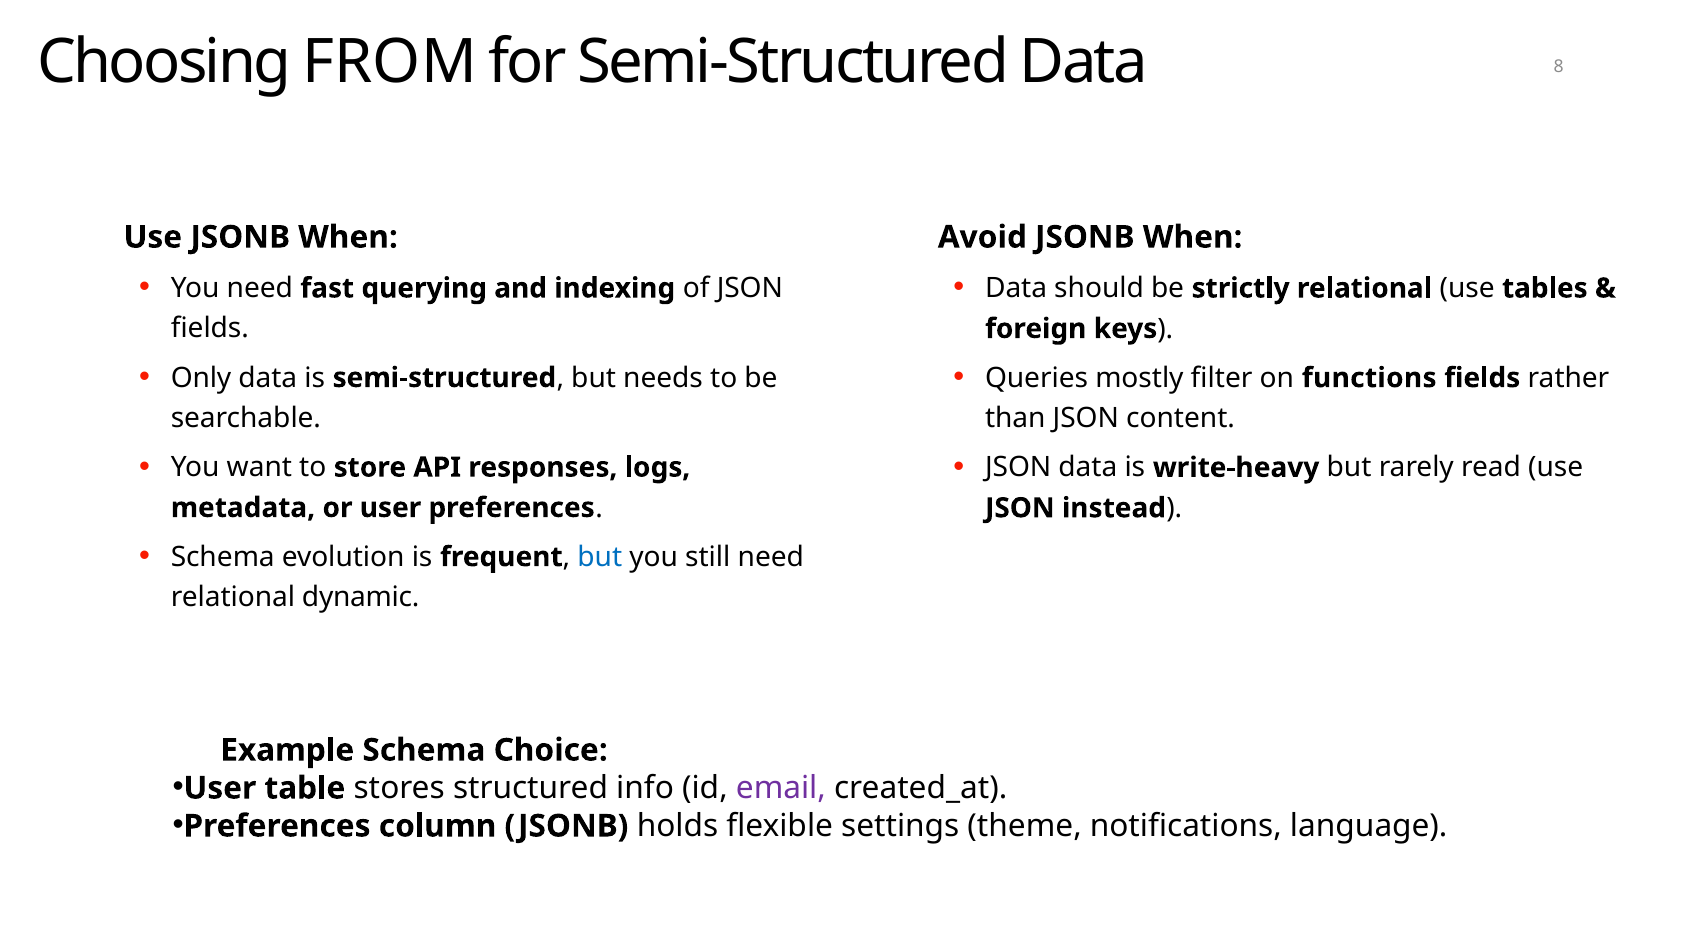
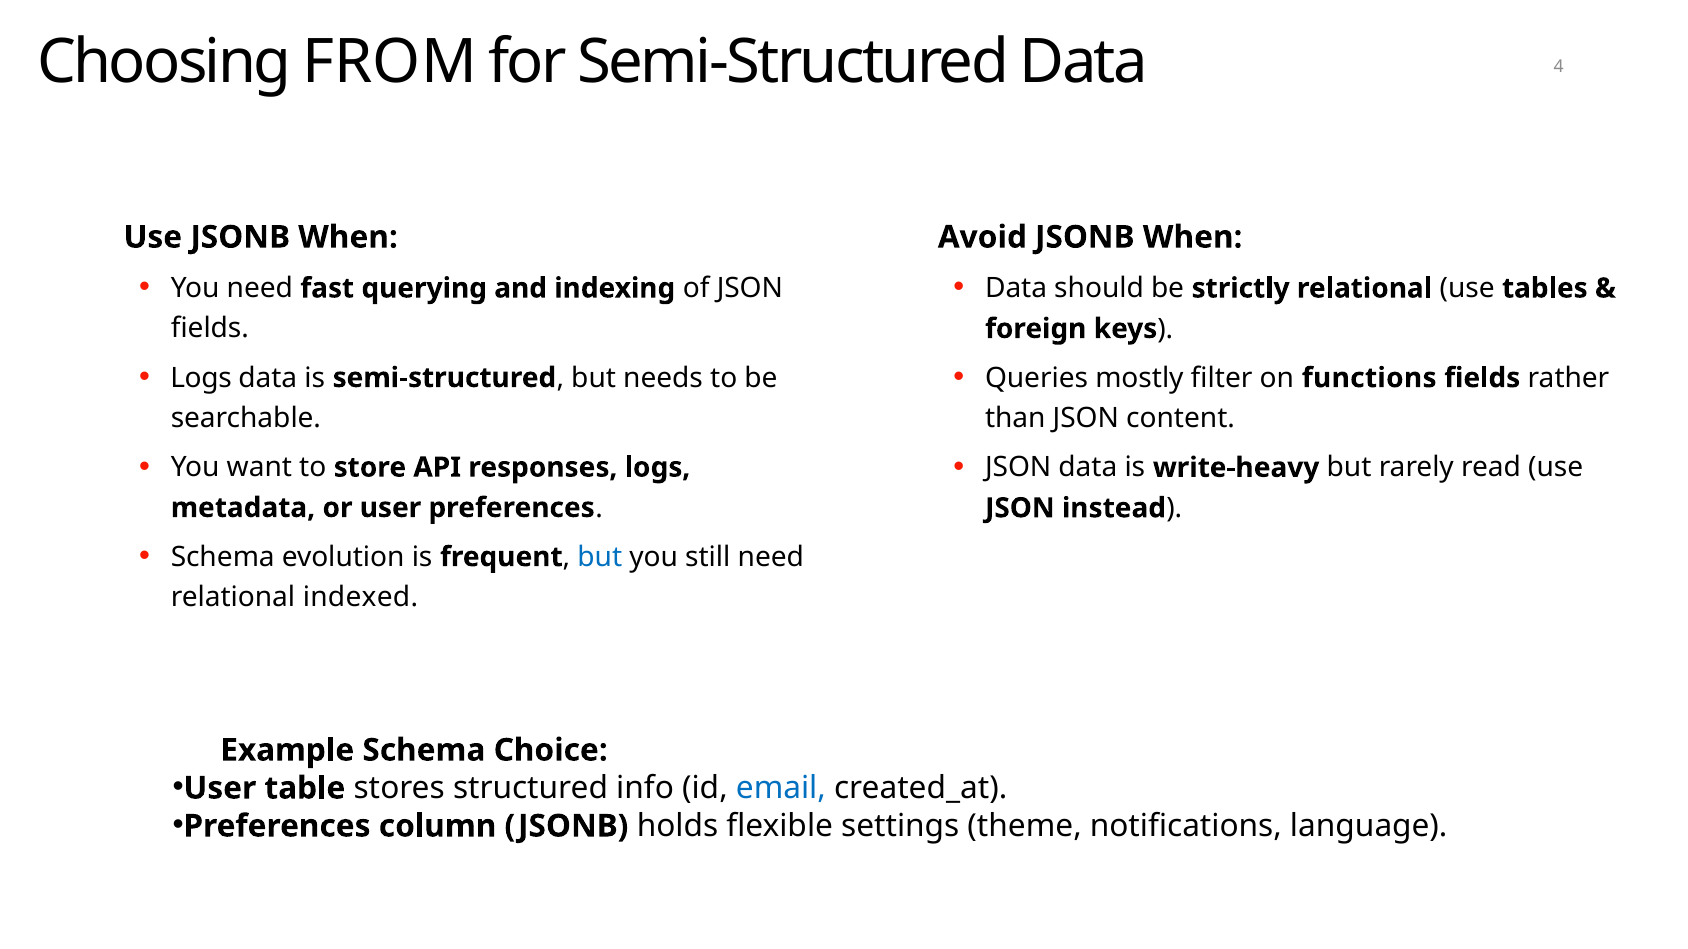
8: 8 -> 4 (1559, 66)
Only: Only -> Logs (201, 378)
dynamic: dynamic -> indexed (360, 598)
email colour: purple -> blue (781, 789)
